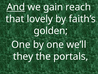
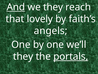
we gain: gain -> they (53, 7)
golden: golden -> angels (51, 31)
portals underline: none -> present (71, 56)
